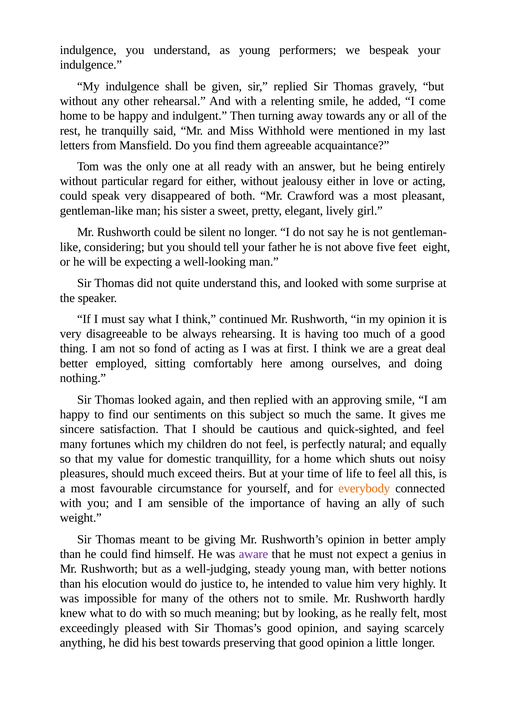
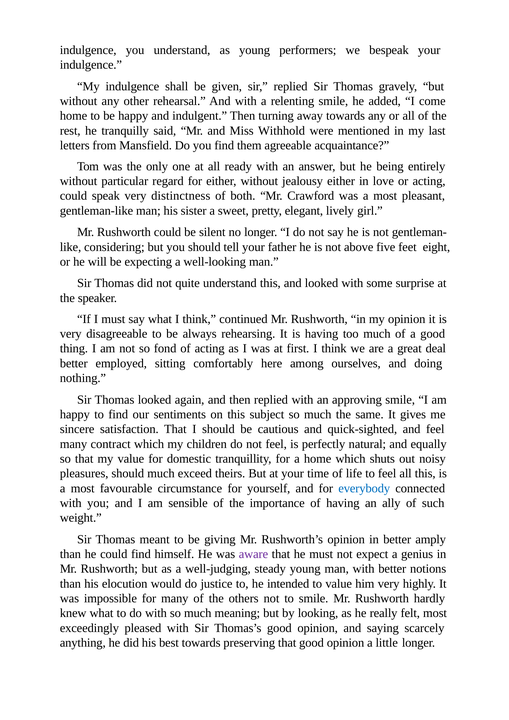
disappeared: disappeared -> distinctness (181, 196)
fortunes: fortunes -> contract (111, 444)
everybody colour: orange -> blue (364, 489)
